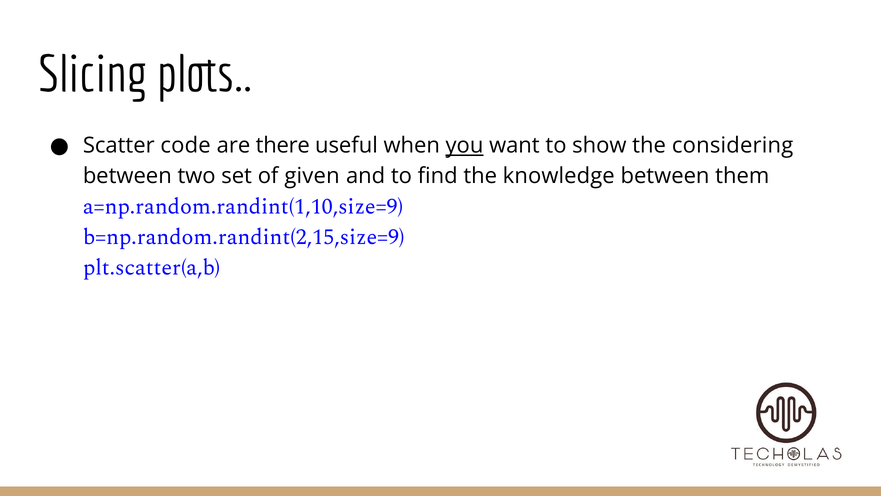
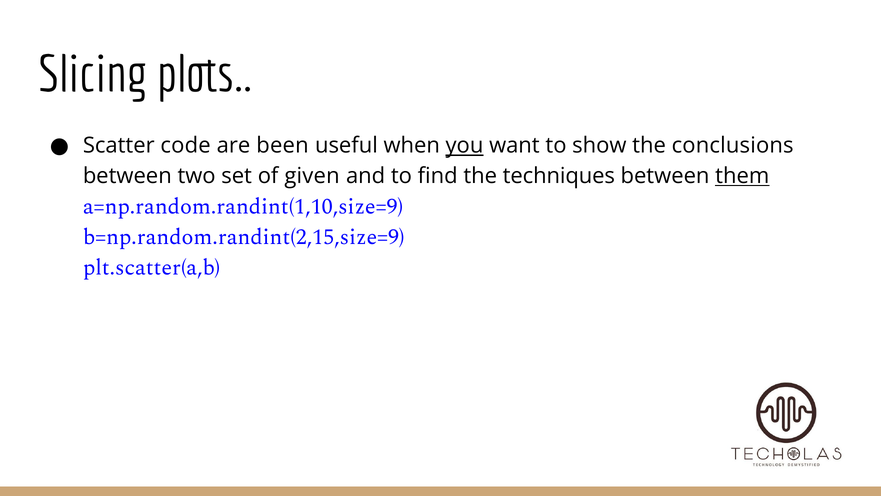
there: there -> been (283, 146)
considering: considering -> conclusions (733, 146)
knowledge: knowledge -> techniques (559, 176)
them underline: none -> present (742, 176)
